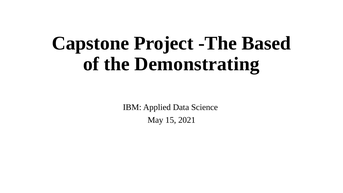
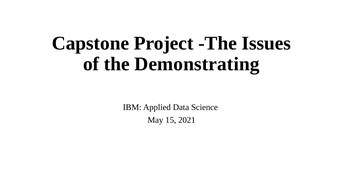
Based: Based -> Issues (266, 43)
